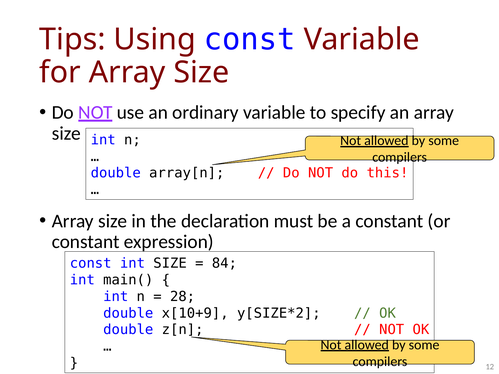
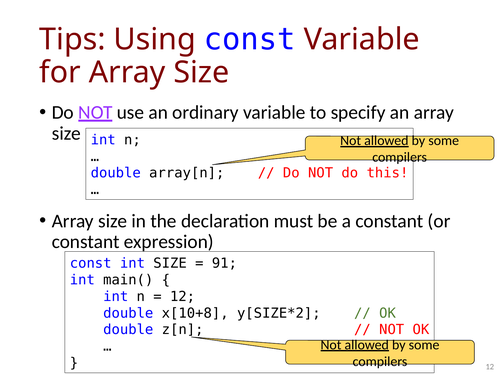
84: 84 -> 91 (224, 263)
28: 28 -> 12 (183, 297)
x[10+9: x[10+9 -> x[10+8 (195, 313)
